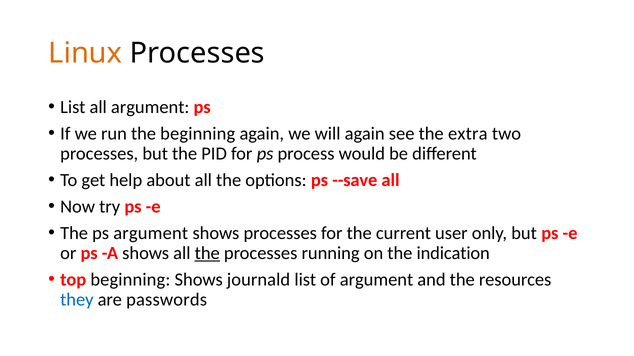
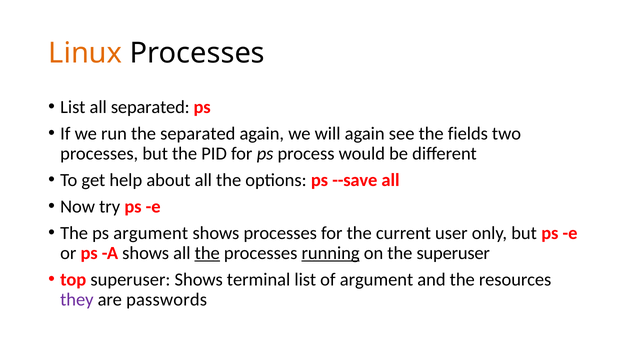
all argument: argument -> separated (150, 107)
the beginning: beginning -> separated (198, 134)
extra: extra -> fields (468, 134)
running underline: none -> present (331, 253)
the indication: indication -> superuser (453, 253)
top beginning: beginning -> superuser (130, 280)
journald: journald -> terminal (259, 280)
they colour: blue -> purple (77, 300)
